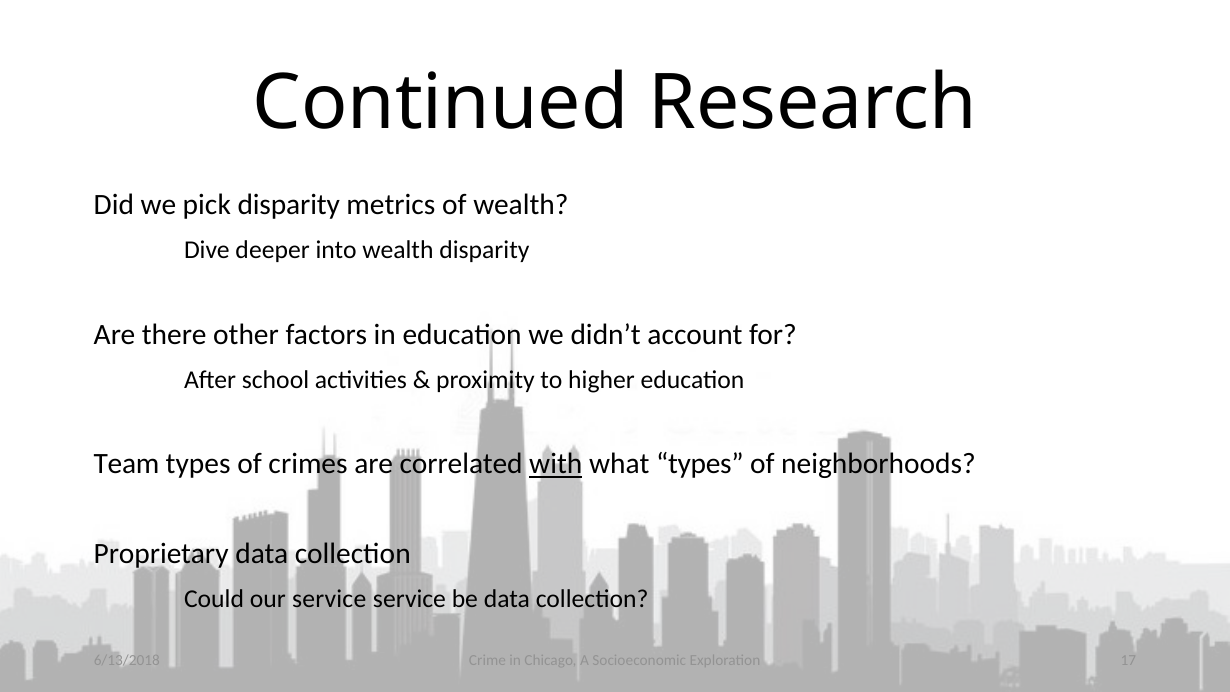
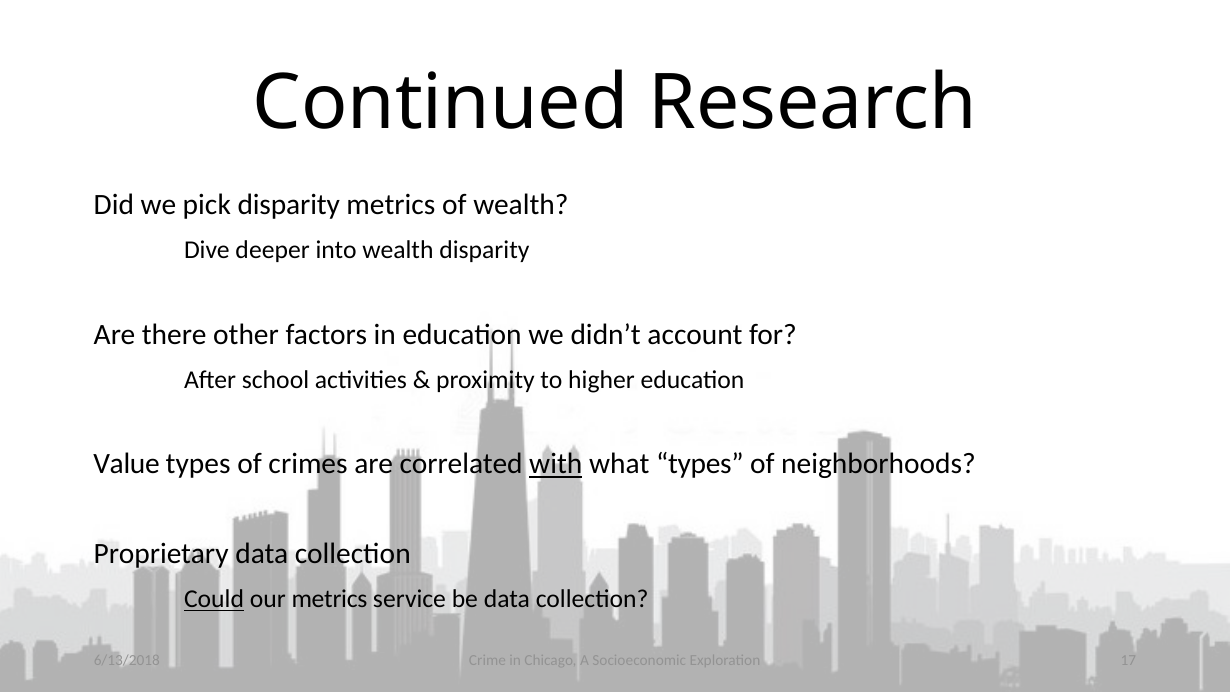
Team: Team -> Value (127, 464)
Could underline: none -> present (214, 599)
our service: service -> metrics (329, 599)
